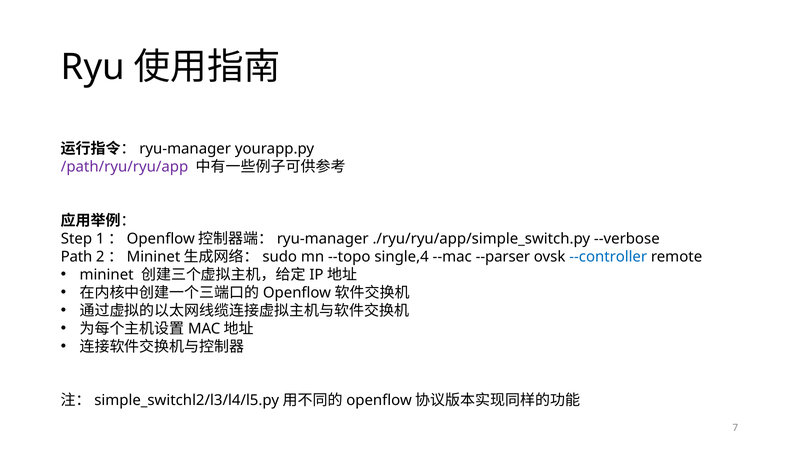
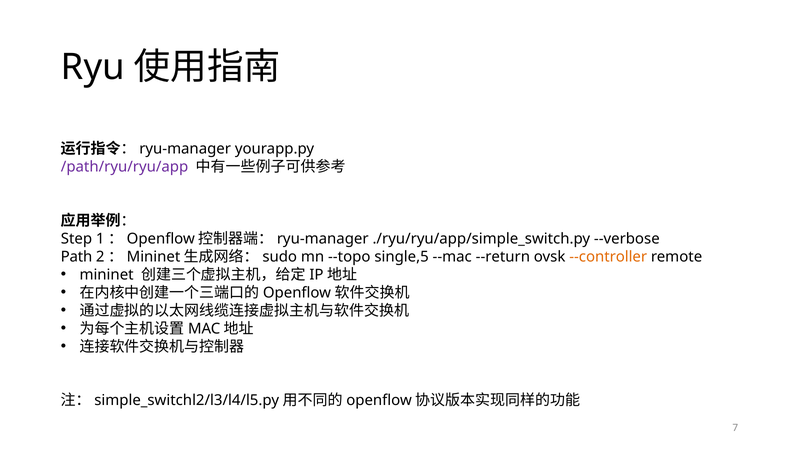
single,4: single,4 -> single,5 (402, 257)
--parser: --parser -> --return (503, 257)
--controller colour: blue -> orange (608, 257)
